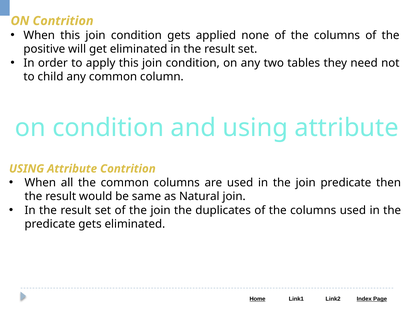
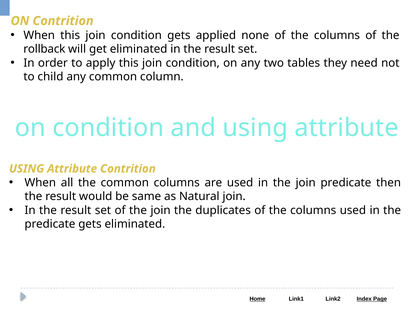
positive: positive -> rollback (44, 49)
